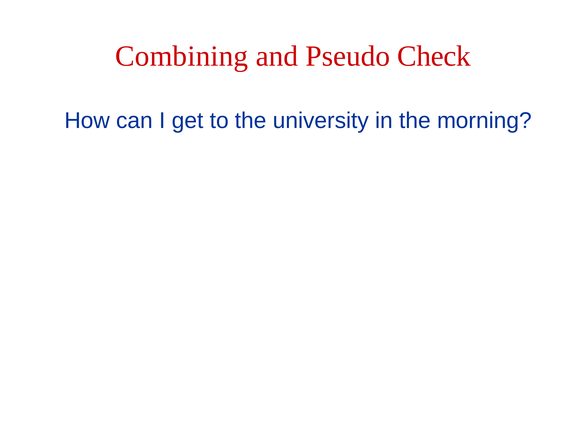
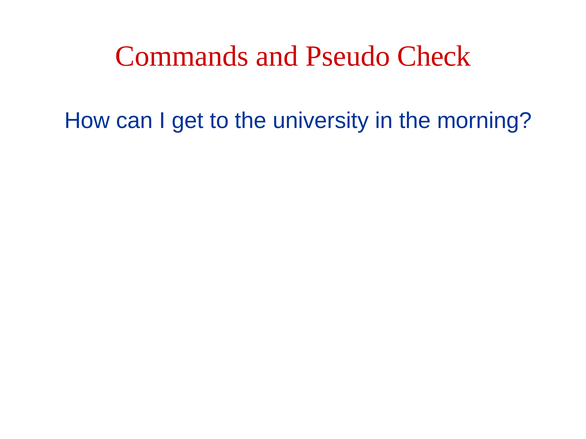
Combining: Combining -> Commands (182, 56)
